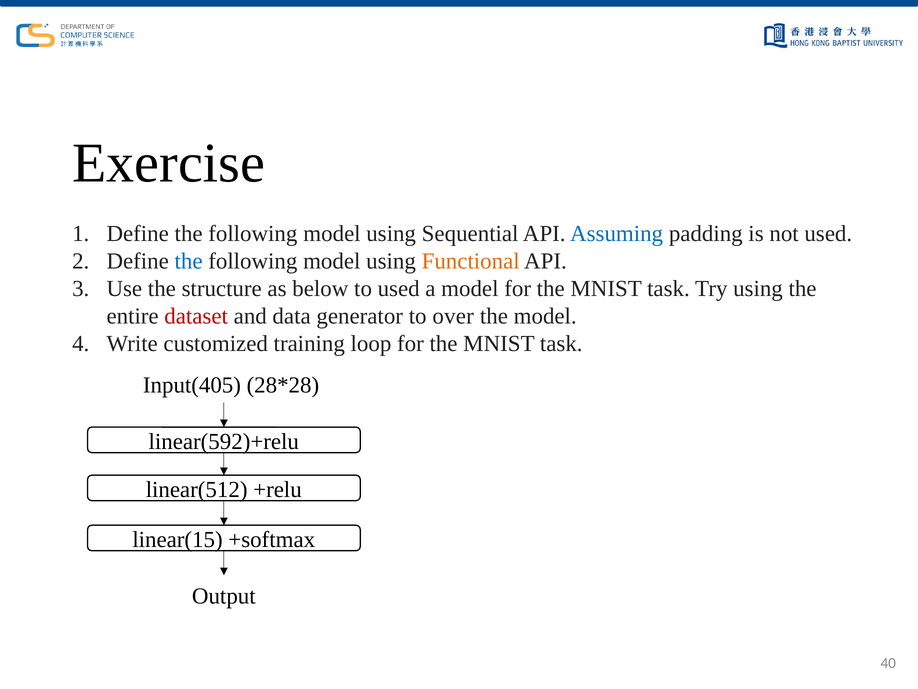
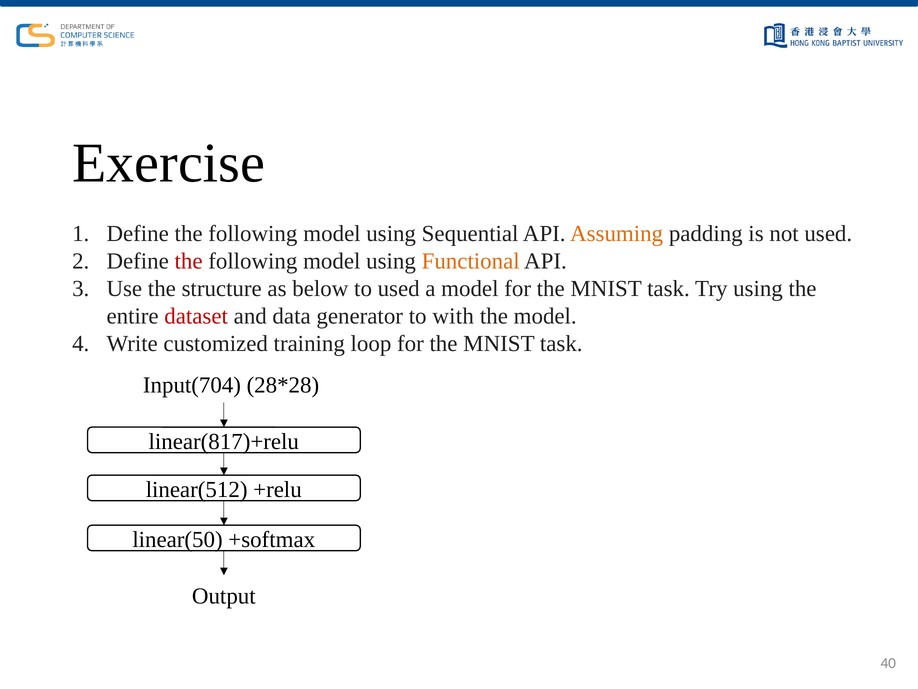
Assuming colour: blue -> orange (617, 233)
the colour: blue -> red (189, 261)
over: over -> with (453, 316)
Input(405: Input(405 -> Input(704 (192, 385)
linear(592)+relu: linear(592)+relu -> linear(817)+relu (224, 441)
linear(15: linear(15 -> linear(50 (178, 539)
